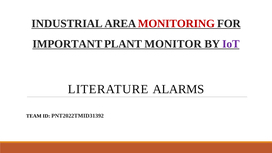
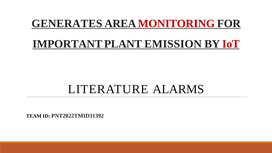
INDUSTRIAL: INDUSTRIAL -> GENERATES (67, 24)
MONITOR: MONITOR -> EMISSION (173, 44)
IoT colour: purple -> red (231, 44)
